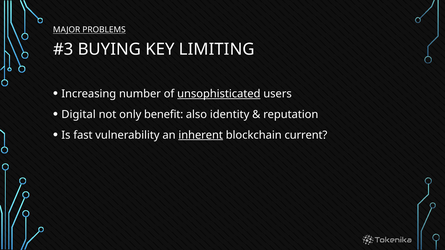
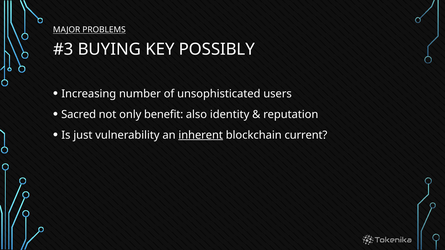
LIMITING: LIMITING -> POSSIBLY (217, 49)
unsophisticated underline: present -> none (219, 94)
Digital: Digital -> Sacred (79, 115)
fast: fast -> just (83, 135)
